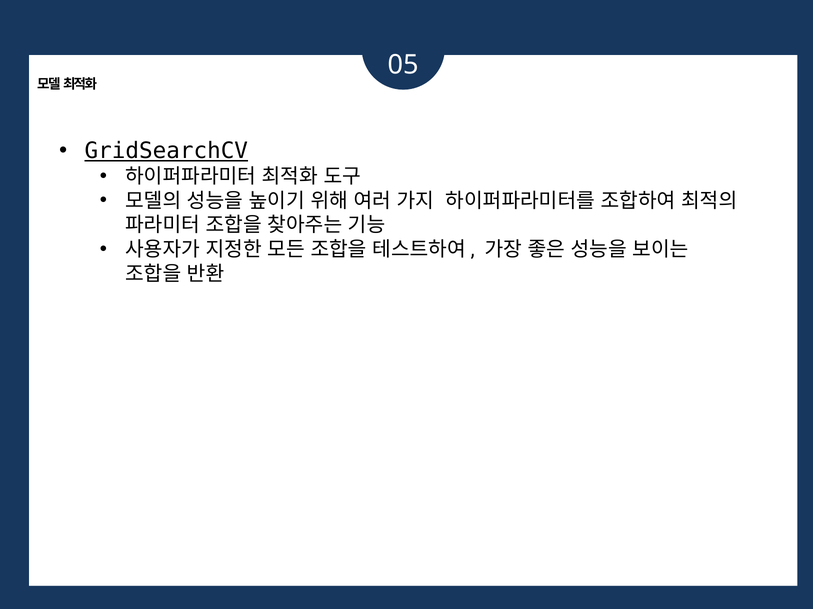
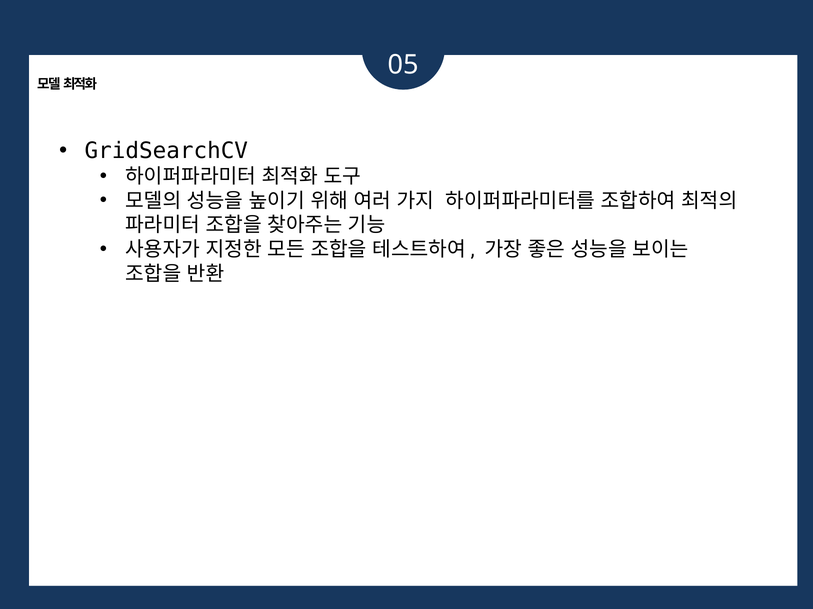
GridSearchCV underline: present -> none (166, 151)
